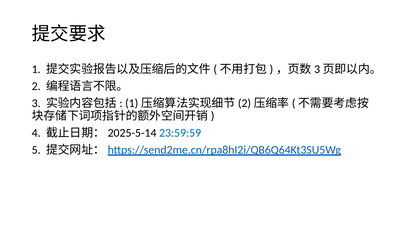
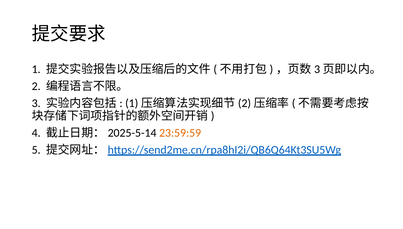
23:59:59 colour: blue -> orange (180, 133)
